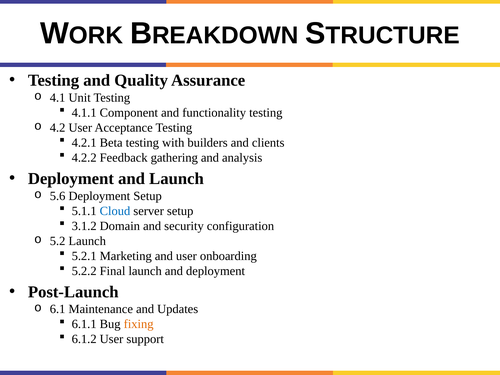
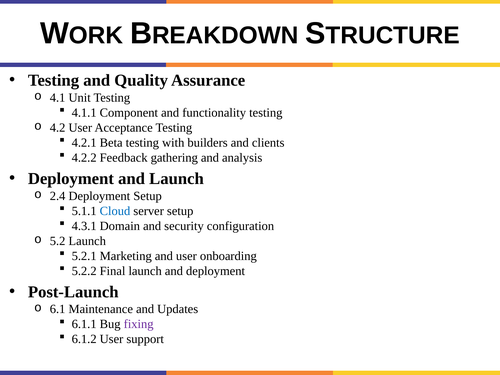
5.6: 5.6 -> 2.4 (58, 196)
3.1.2: 3.1.2 -> 4.3.1 (84, 226)
fixing colour: orange -> purple (139, 324)
